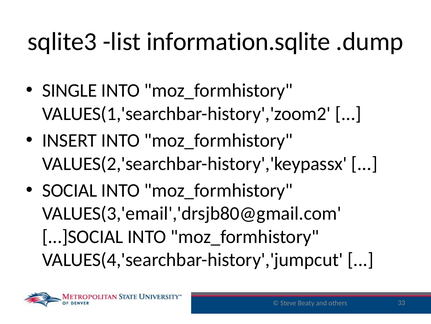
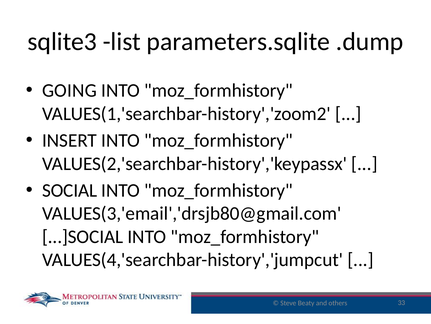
information.sqlite: information.sqlite -> parameters.sqlite (238, 42)
SINGLE: SINGLE -> GOING (69, 90)
